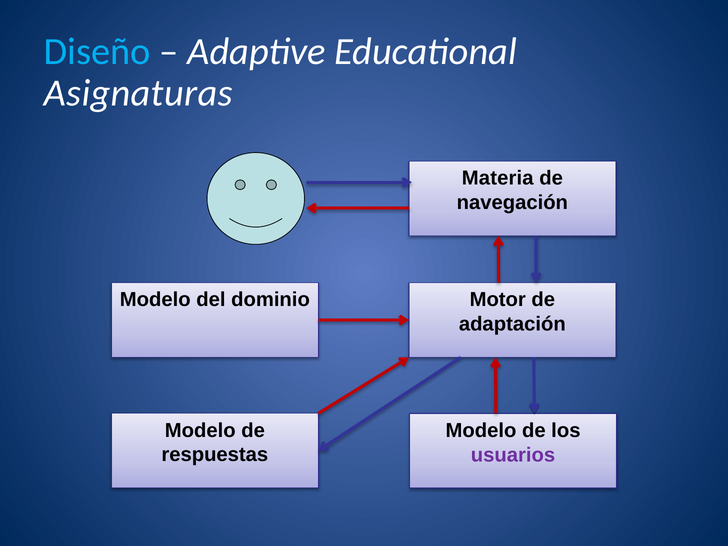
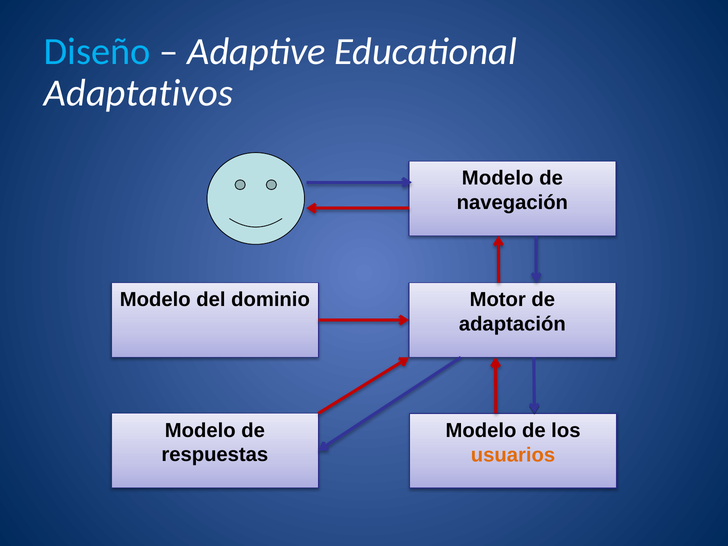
Asignaturas: Asignaturas -> Adaptativos (138, 93)
Materia: Materia -> Modelo (498, 178)
usuarios colour: purple -> orange (513, 455)
